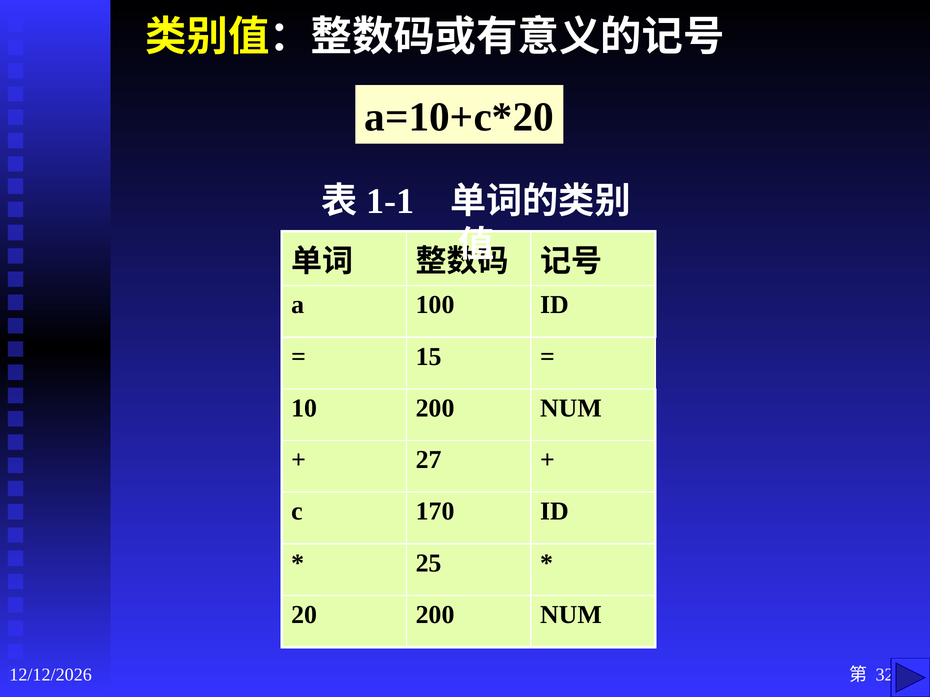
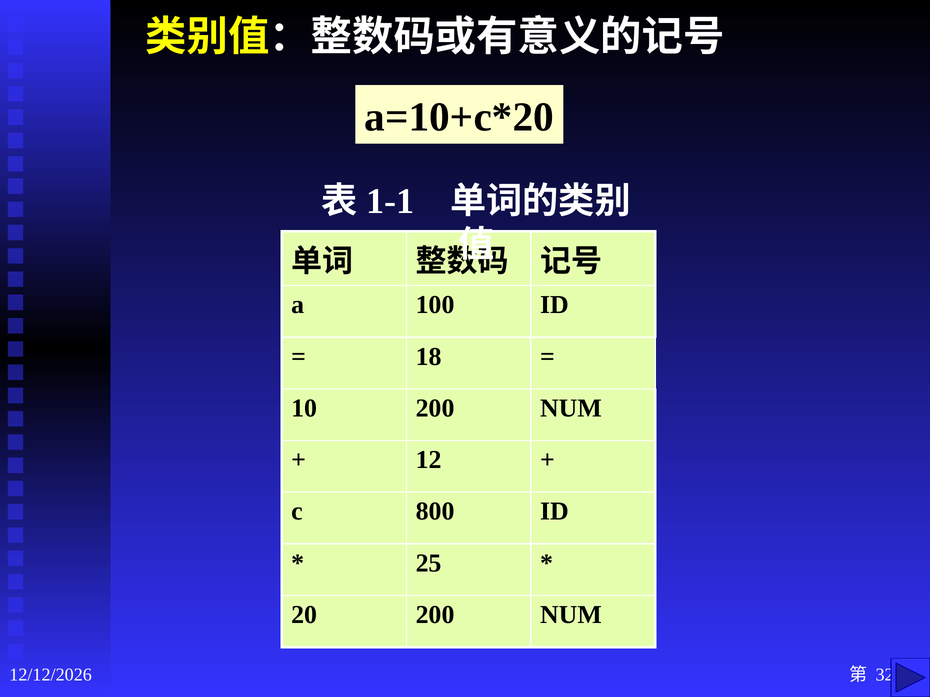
15: 15 -> 18 (429, 357)
27: 27 -> 12 (429, 460)
170: 170 -> 800 (435, 512)
